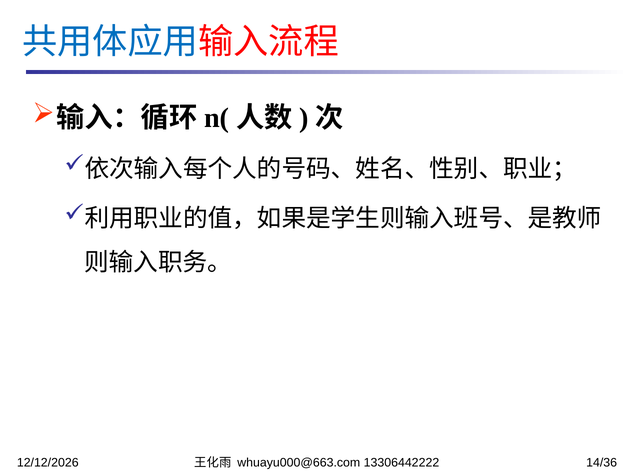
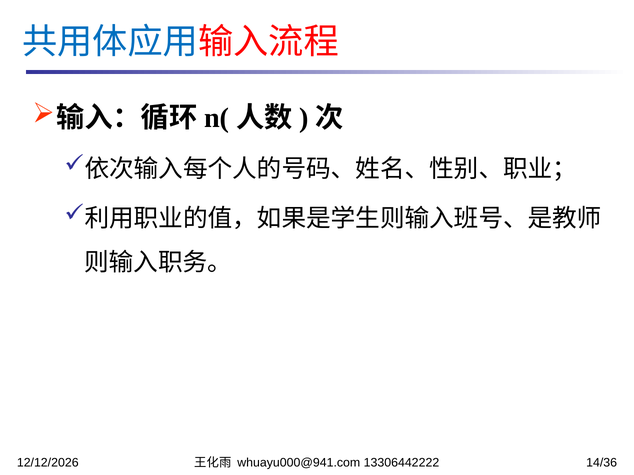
whuayu000@663.com: whuayu000@663.com -> whuayu000@941.com (299, 463)
